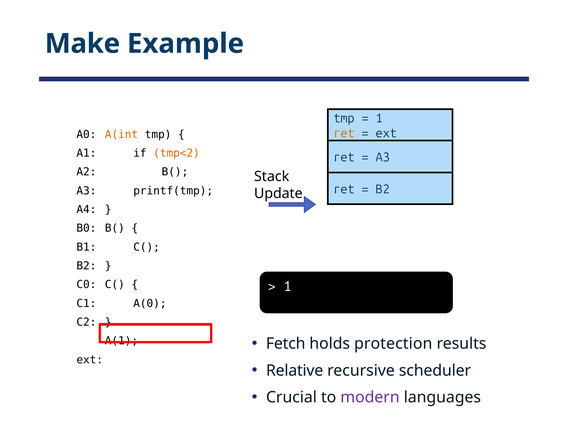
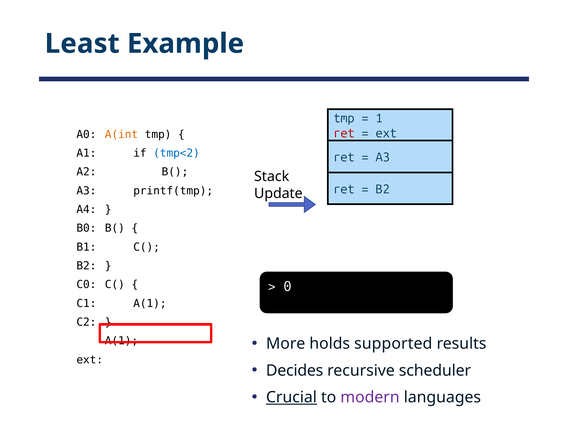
Make: Make -> Least (82, 44)
ret colour: orange -> red (344, 133)
tmp<2 colour: orange -> blue (176, 153)
1: 1 -> 0 (288, 286)
C1 A(0: A(0 -> A(1 (150, 303)
Fetch: Fetch -> More (286, 344)
protection: protection -> supported (393, 344)
Relative: Relative -> Decides (295, 371)
Crucial underline: none -> present (291, 397)
